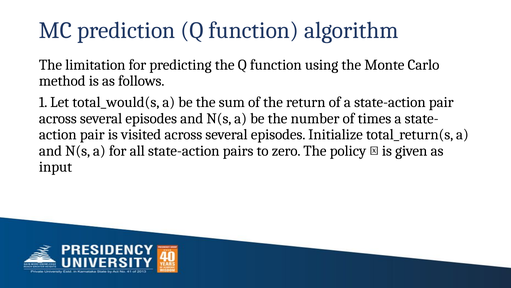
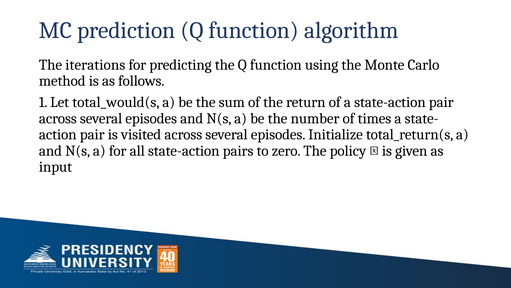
limitation: limitation -> iterations (95, 65)
